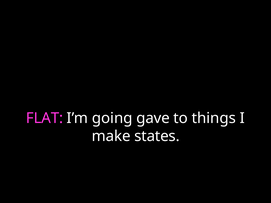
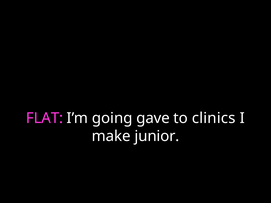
things: things -> clinics (214, 118)
states: states -> junior (157, 136)
